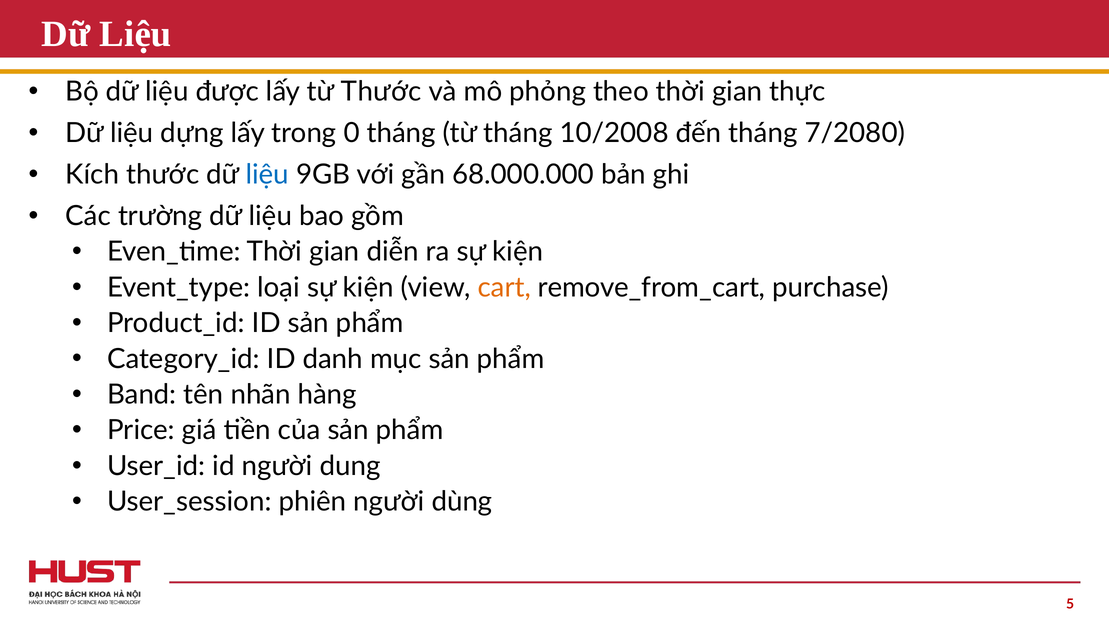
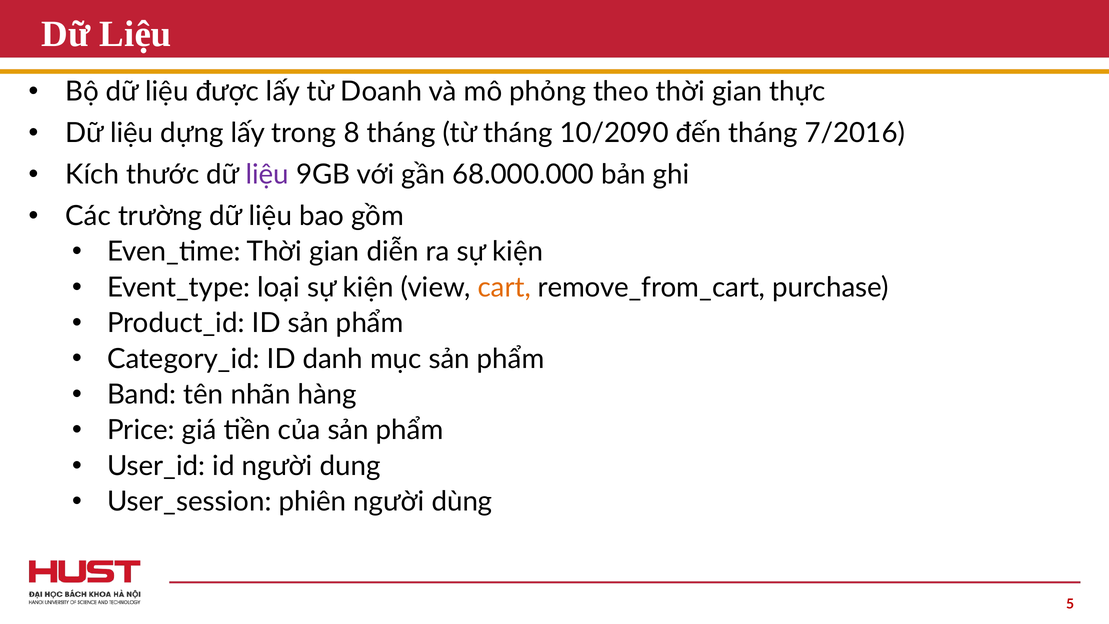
từ Thước: Thước -> Doanh (381, 92)
0: 0 -> 8 (352, 133)
10/2008: 10/2008 -> 10/2090 (614, 133)
7/2080: 7/2080 -> 7/2016 (855, 133)
liệu colour: blue -> purple (267, 175)
